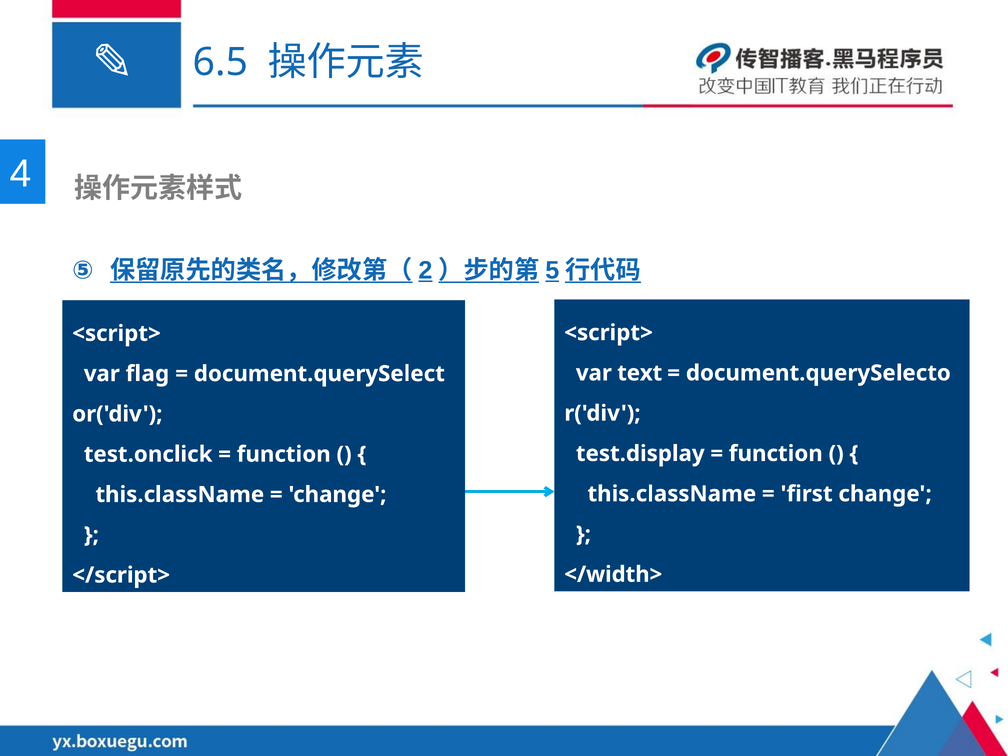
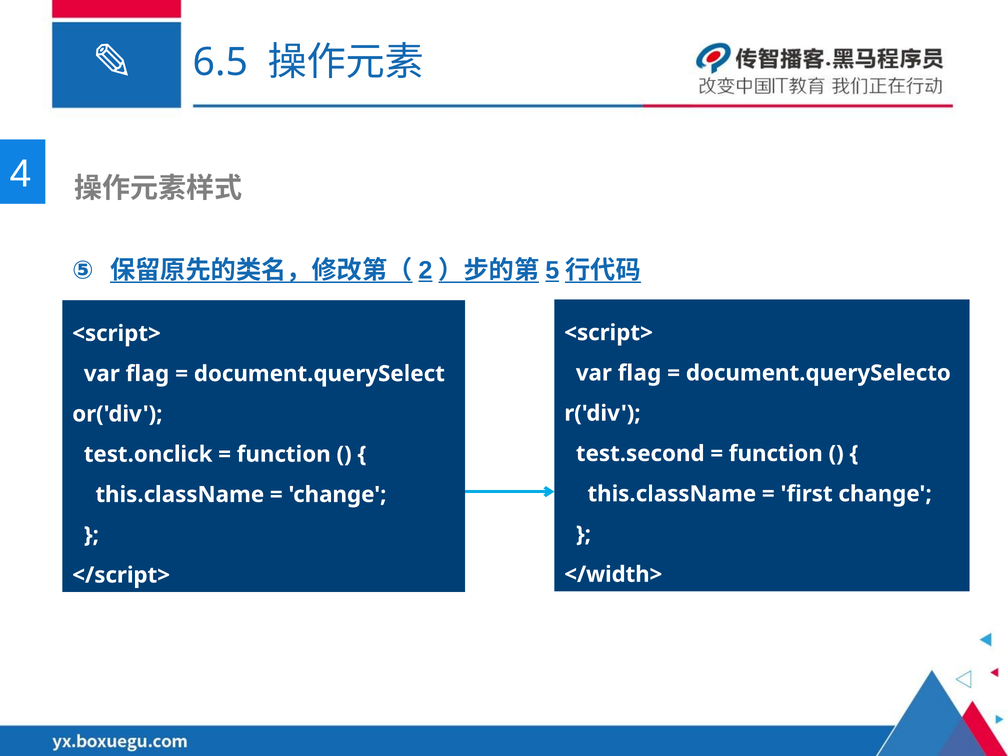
text: text -> flag (639, 373)
test.display: test.display -> test.second (640, 454)
